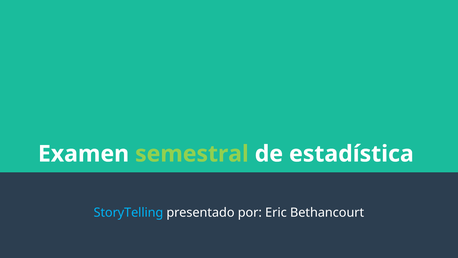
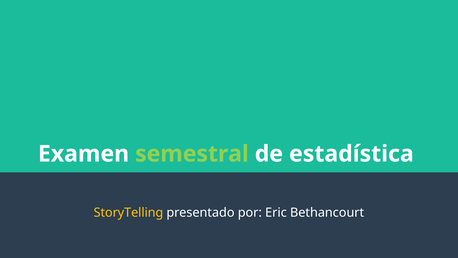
StoryTelling colour: light blue -> yellow (128, 212)
